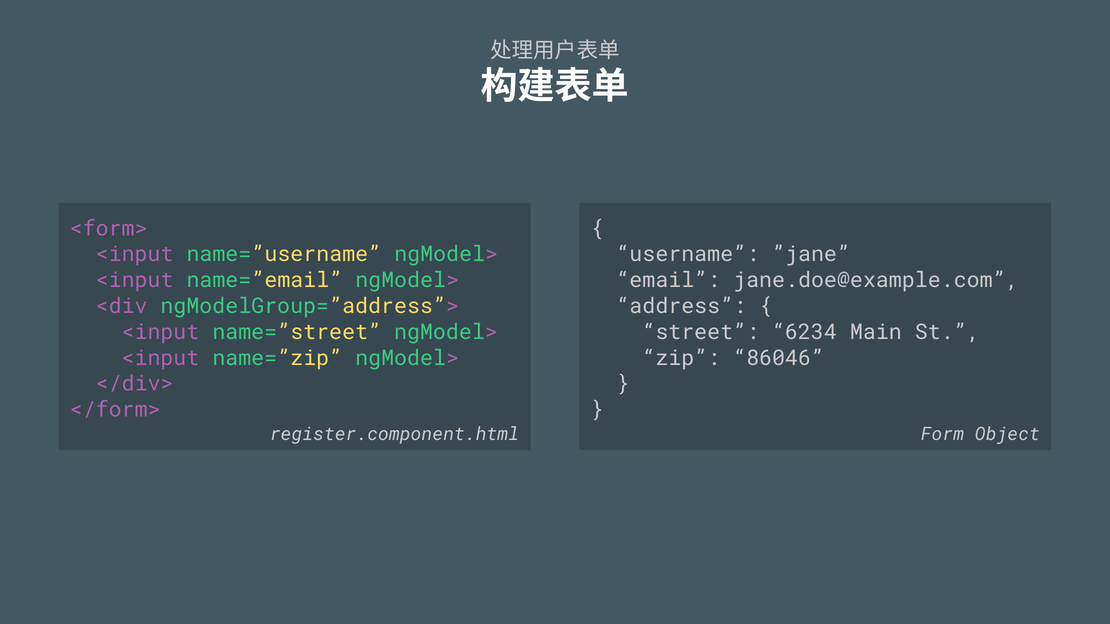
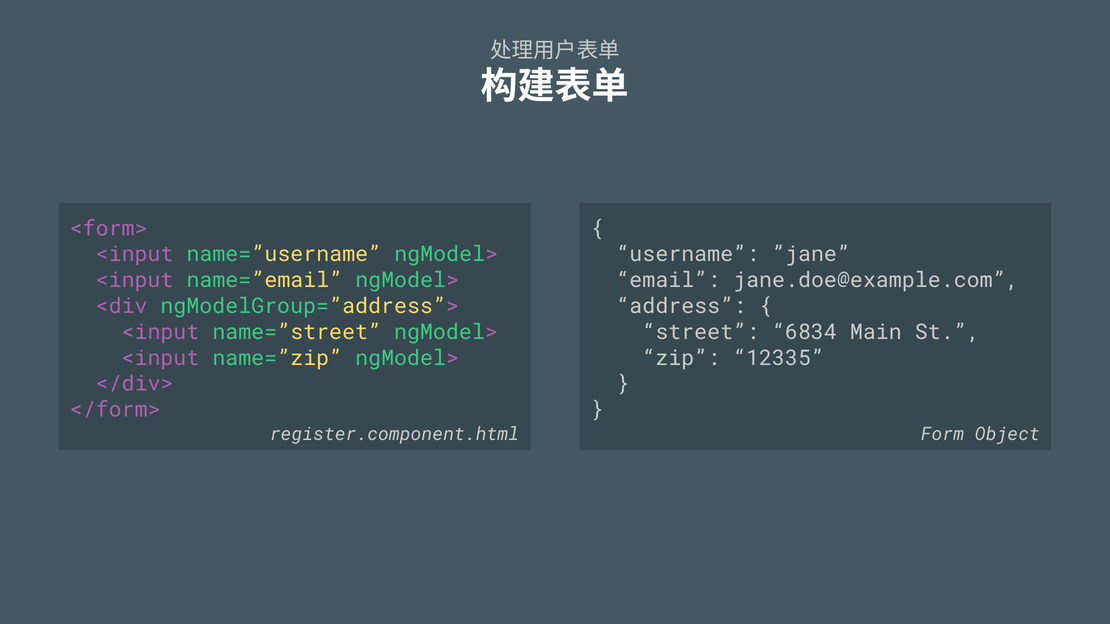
6234: 6234 -> 6834 (804, 332)
86046: 86046 -> 12335 (779, 358)
